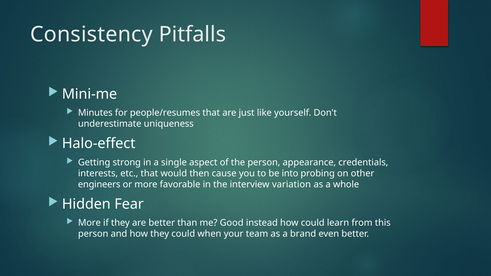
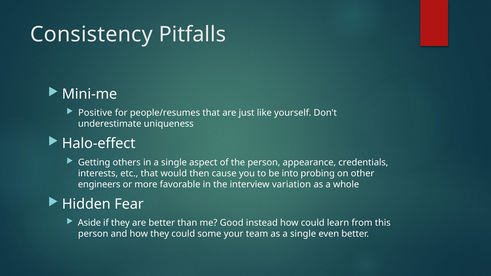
Minutes: Minutes -> Positive (95, 113)
strong: strong -> others (127, 162)
More: More -> Aside (89, 223)
when: when -> some (209, 234)
as a brand: brand -> single (303, 234)
